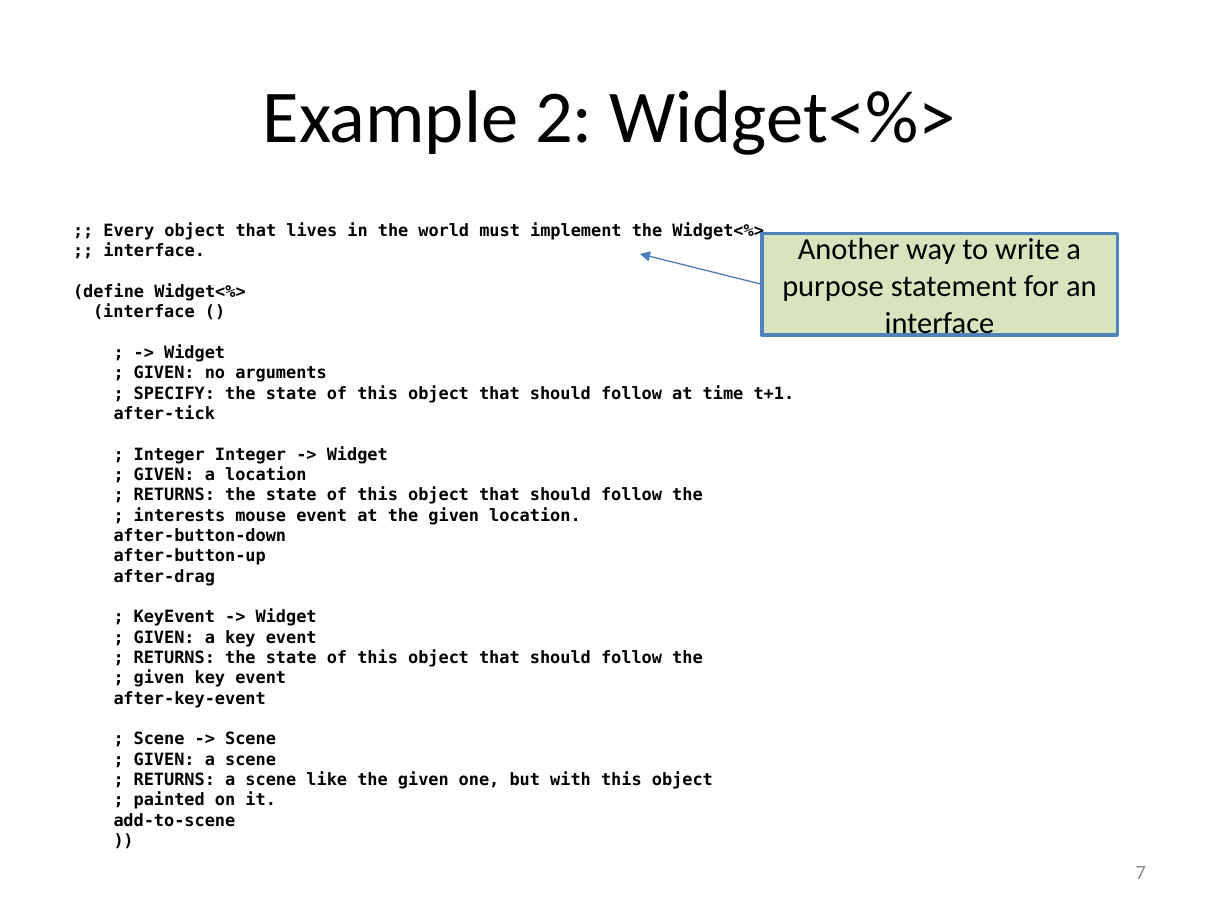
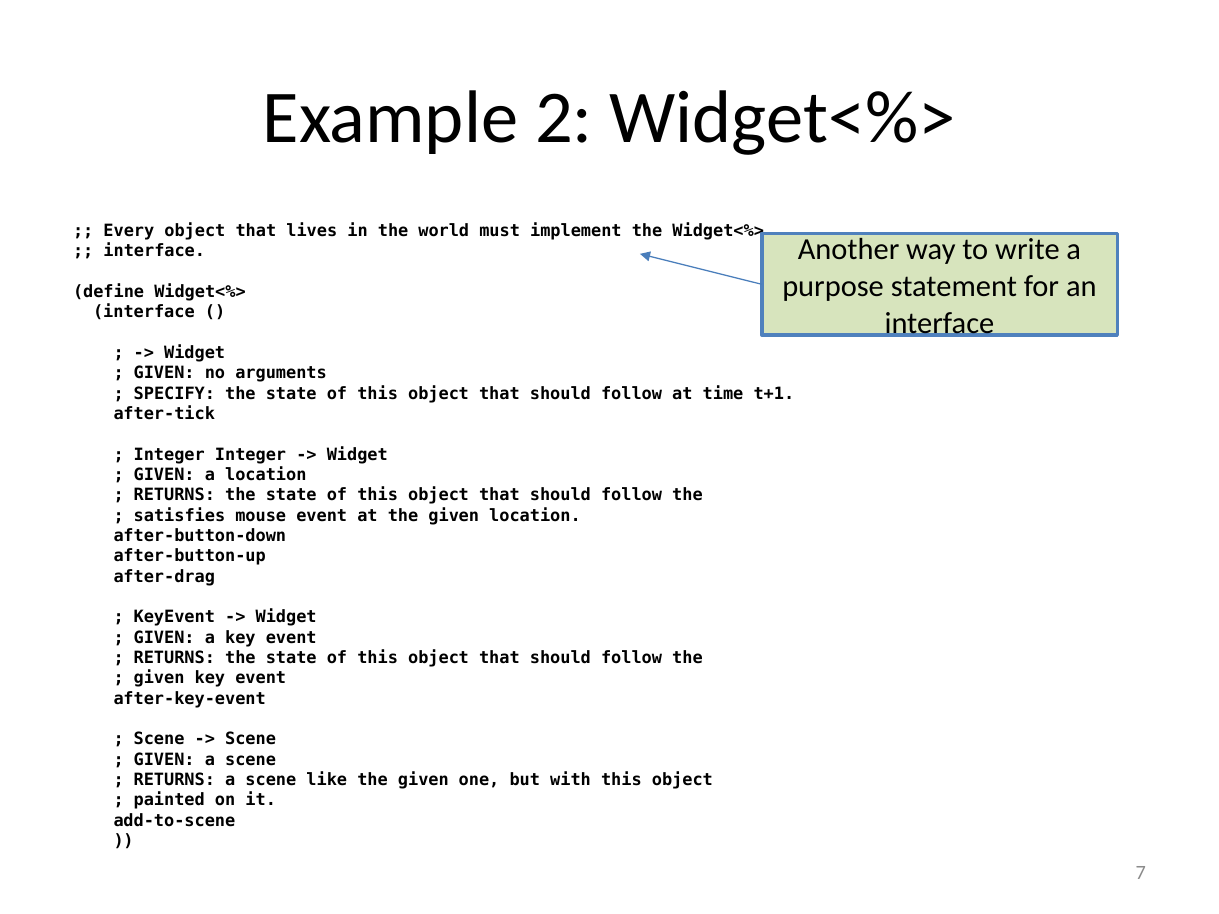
interests: interests -> satisfies (179, 516)
